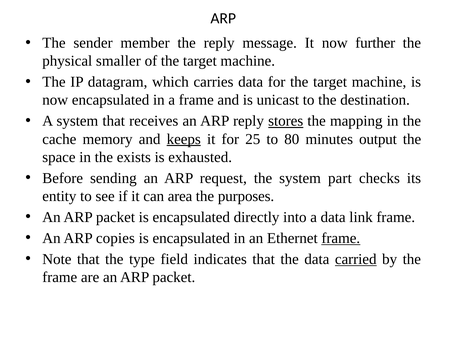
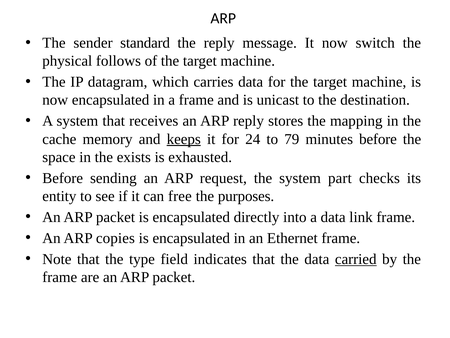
member: member -> standard (145, 43)
further: further -> switch (375, 43)
smaller: smaller -> follows (118, 61)
stores underline: present -> none (286, 121)
25: 25 -> 24 (253, 139)
80: 80 -> 79 (292, 139)
minutes output: output -> before (378, 139)
area: area -> free (180, 196)
frame underline: present -> none (341, 238)
